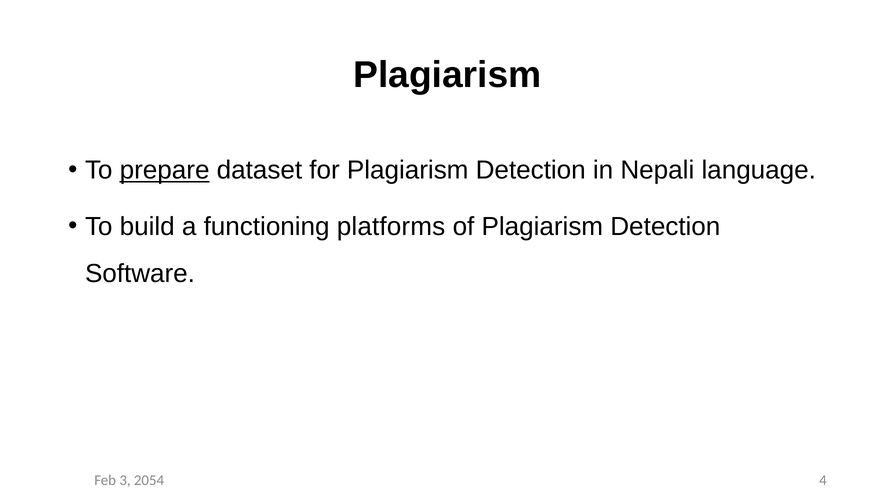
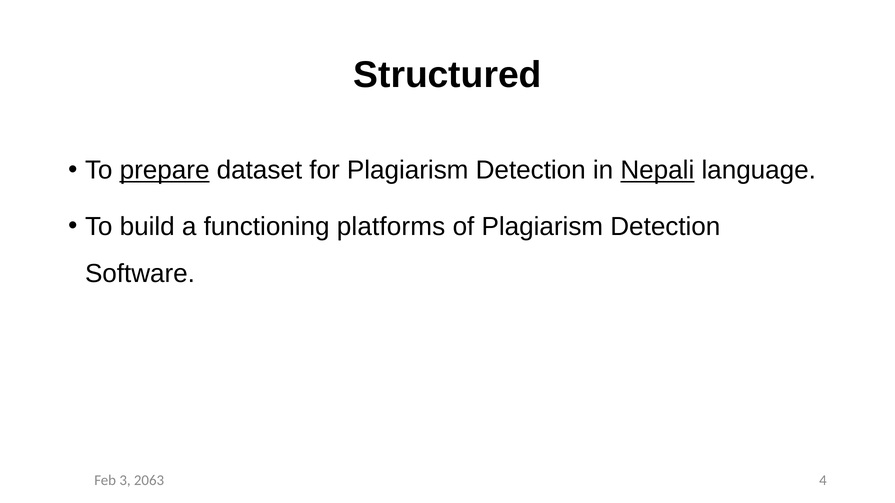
Plagiarism: Plagiarism -> Structured (447, 75)
Nepali underline: none -> present (657, 171)
2054: 2054 -> 2063 (149, 481)
